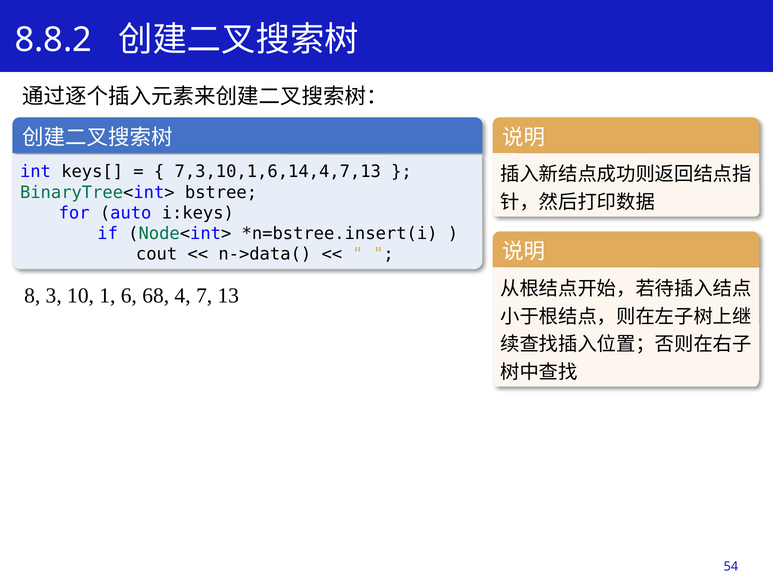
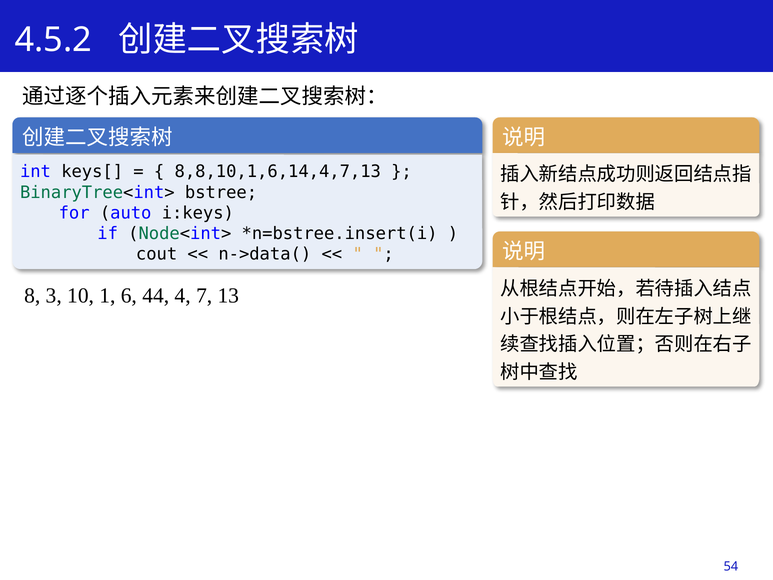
8.8.2: 8.8.2 -> 4.5.2 (53, 40)
7,3,10,1,6,14,4,7,13: 7,3,10,1,6,14,4,7,13 -> 8,8,10,1,6,14,4,7,13 (278, 172)
68: 68 -> 44 (156, 295)
